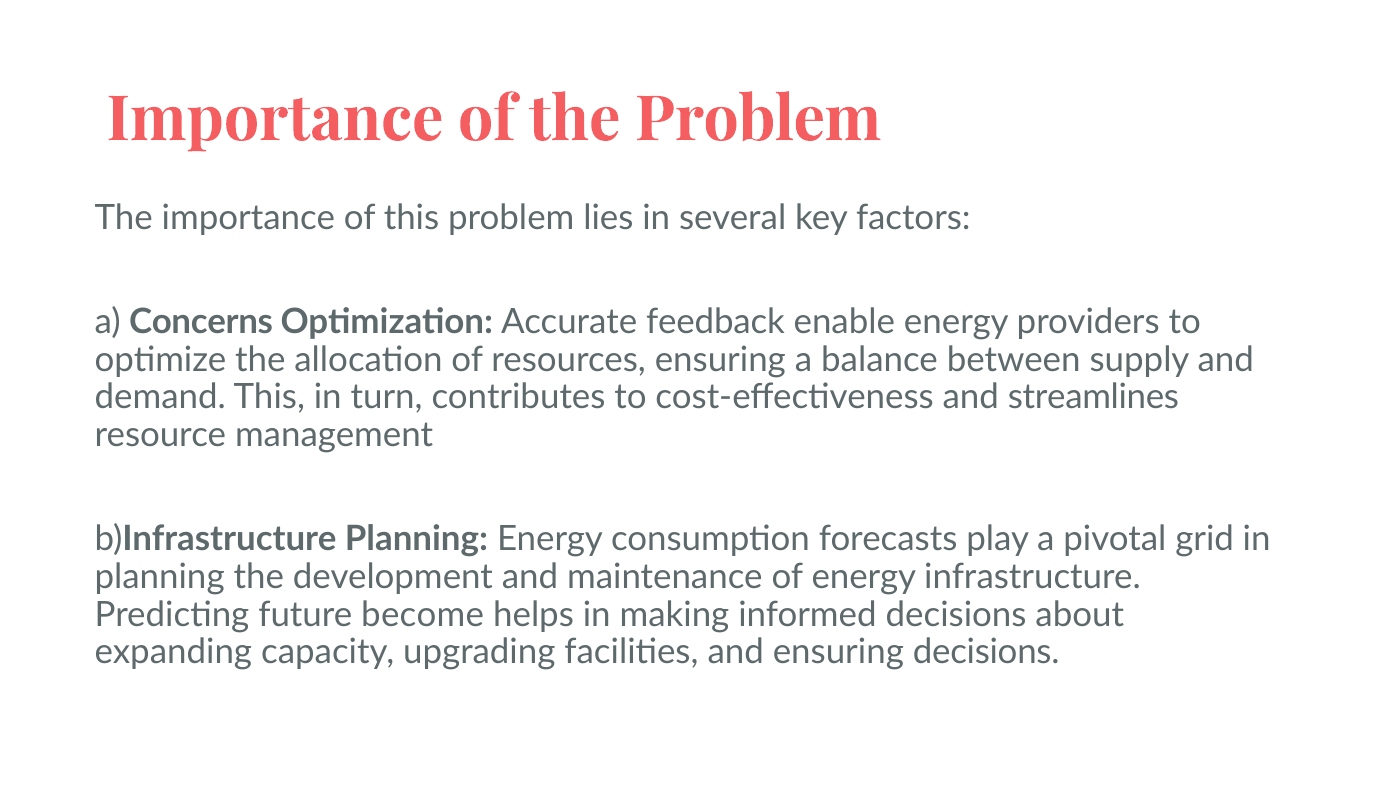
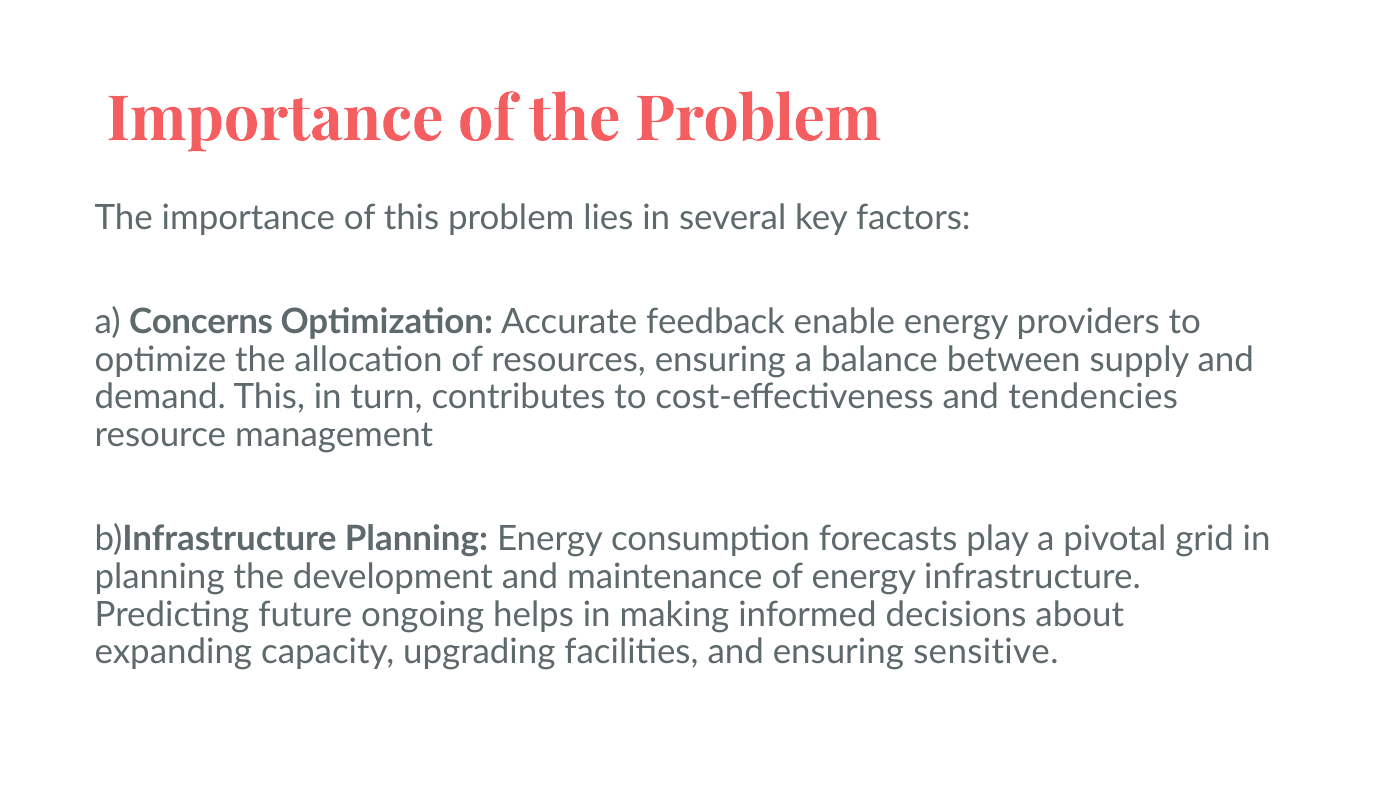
streamlines: streamlines -> tendencies (1093, 397)
become: become -> ongoing (423, 615)
ensuring decisions: decisions -> sensitive (986, 653)
